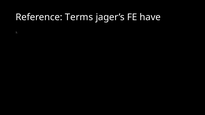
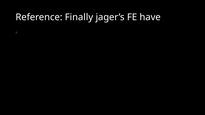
Terms: Terms -> Finally (79, 17)
